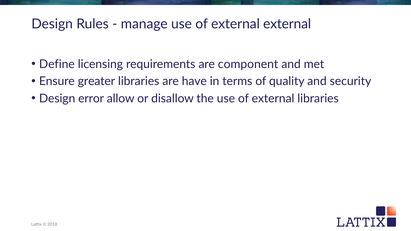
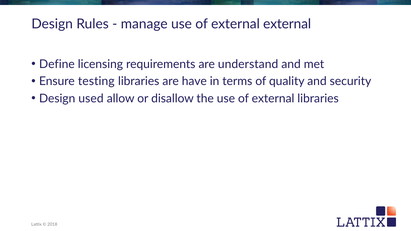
component: component -> understand (248, 64)
greater: greater -> testing (96, 81)
error: error -> used (91, 99)
